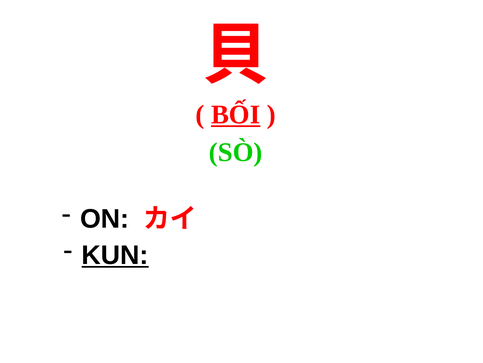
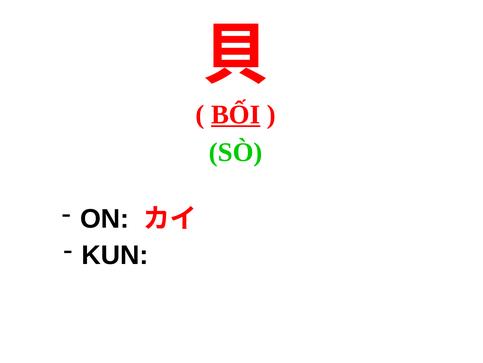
KUN underline: present -> none (115, 255)
